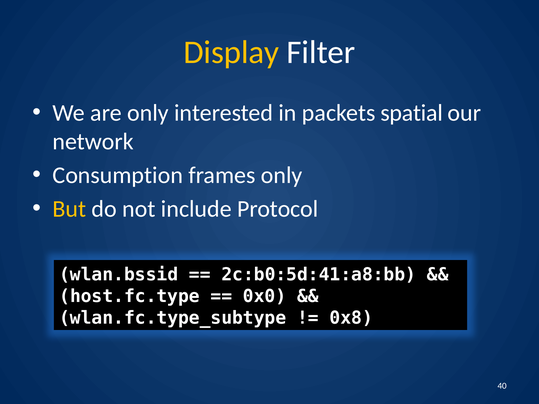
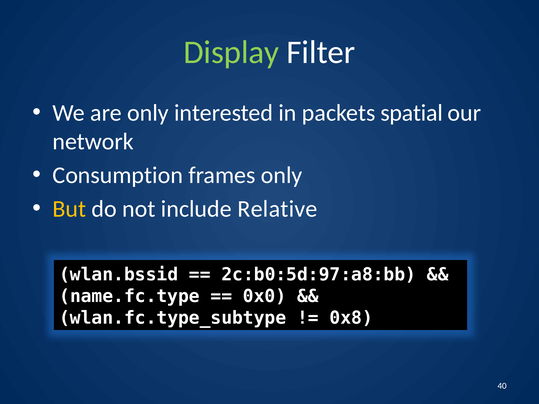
Display colour: yellow -> light green (231, 52)
Protocol: Protocol -> Relative (277, 209)
2c:b0:5d:41:a8:bb: 2c:b0:5d:41:a8:bb -> 2c:b0:5d:97:a8:bb (319, 275)
host.fc.type: host.fc.type -> name.fc.type (129, 296)
